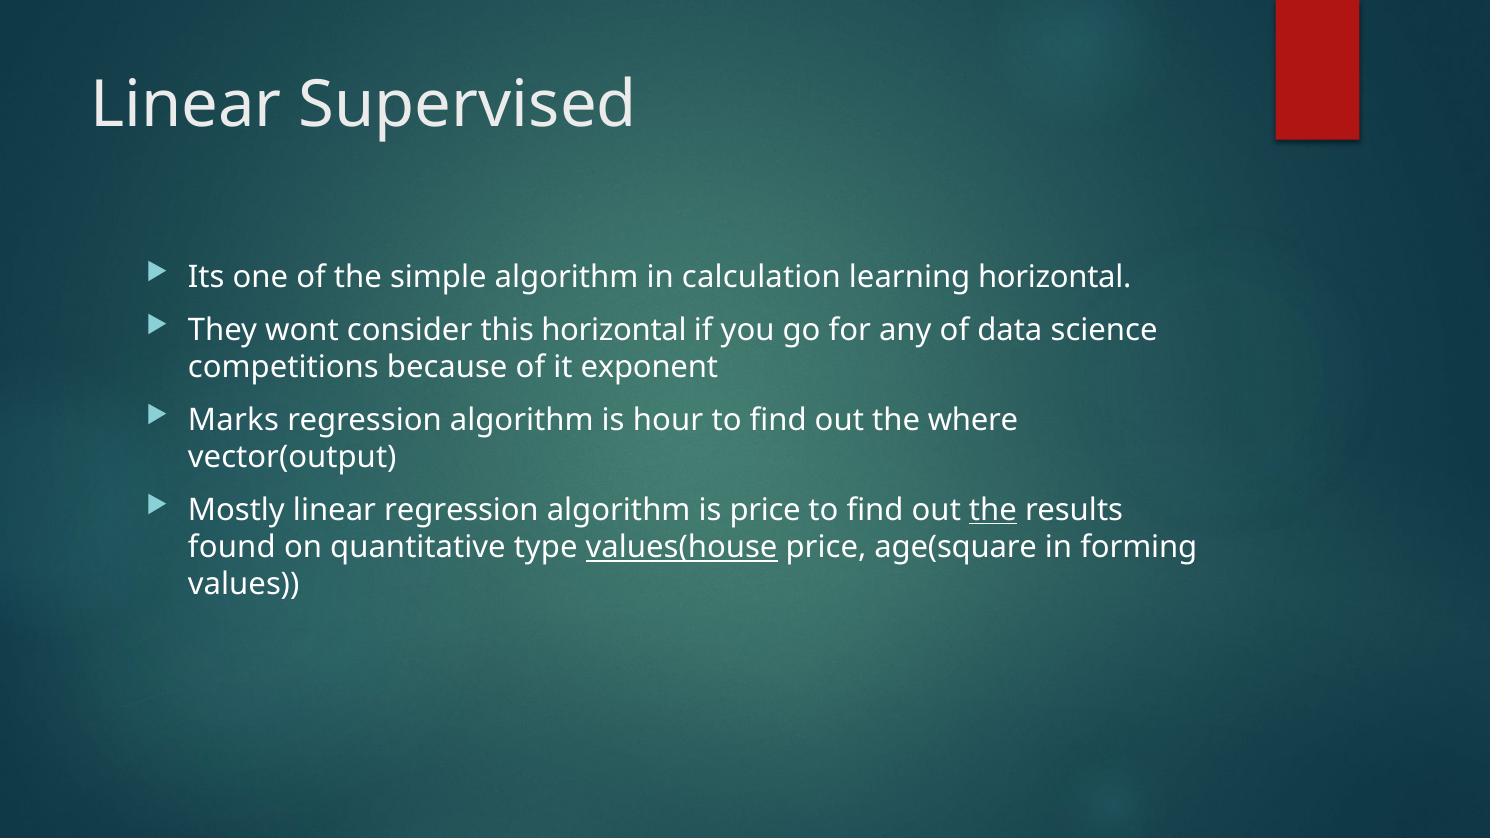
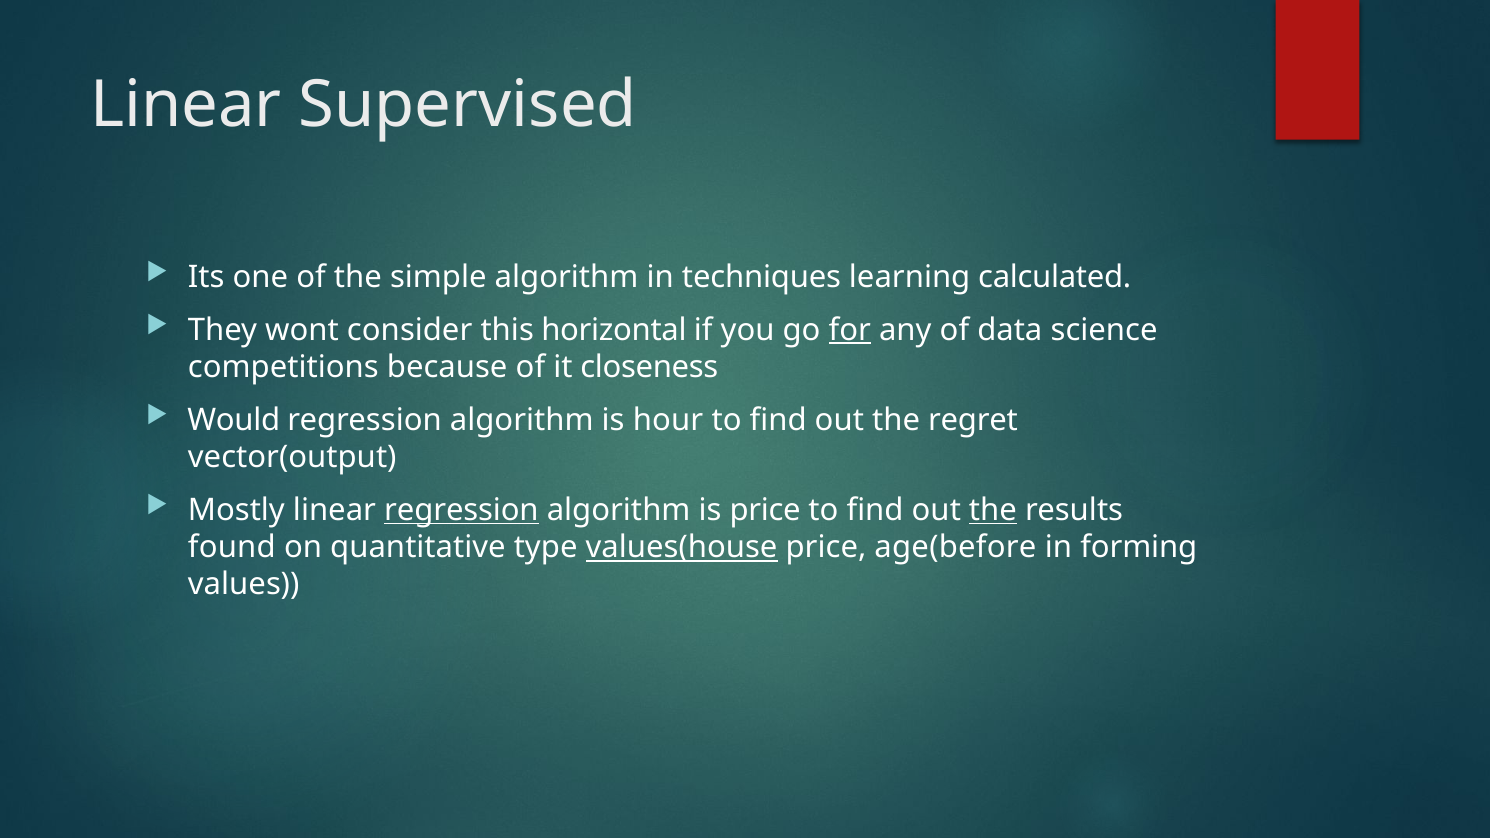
calculation: calculation -> techniques (762, 277)
learning horizontal: horizontal -> calculated (1055, 277)
for underline: none -> present (850, 330)
exponent: exponent -> closeness (649, 367)
Marks: Marks -> Would (234, 420)
where: where -> regret (973, 420)
regression underline: none -> present (461, 510)
age(square: age(square -> age(before (955, 547)
